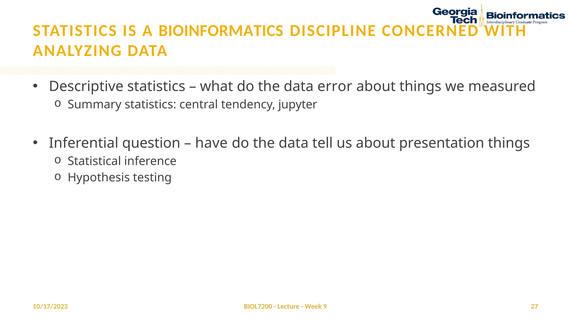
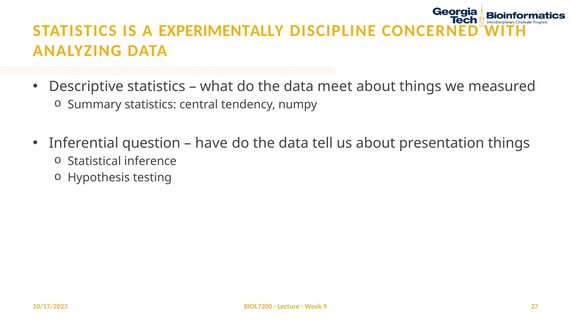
BIOINFORMATICS: BIOINFORMATICS -> EXPERIMENTALLY (221, 31)
error: error -> meet (335, 87)
jupyter: jupyter -> numpy (298, 105)
